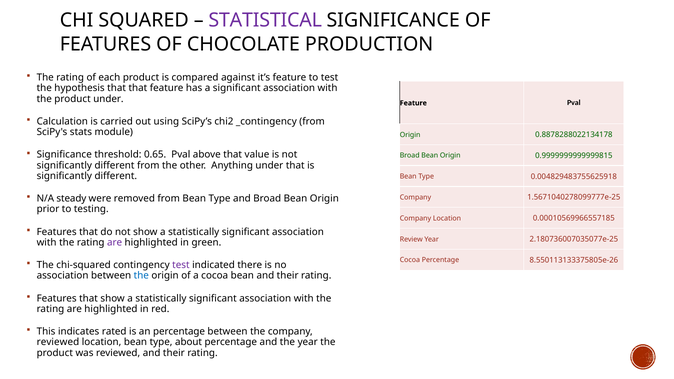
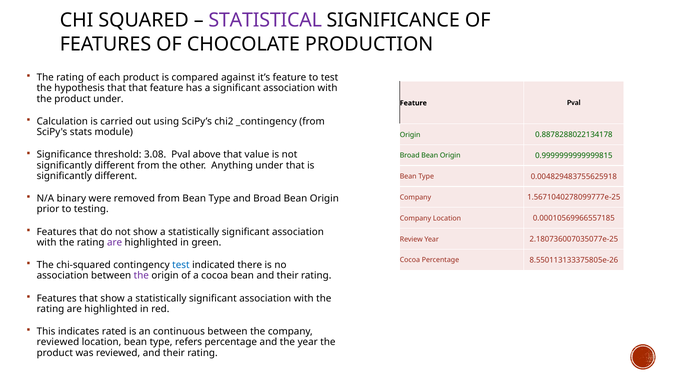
0.65: 0.65 -> 3.08 (155, 155)
steady: steady -> binary (71, 199)
test colour: purple -> blue (181, 265)
the colour: blue -> purple (141, 276)
an percentage: percentage -> continuous (179, 332)
about: about -> refers (189, 342)
